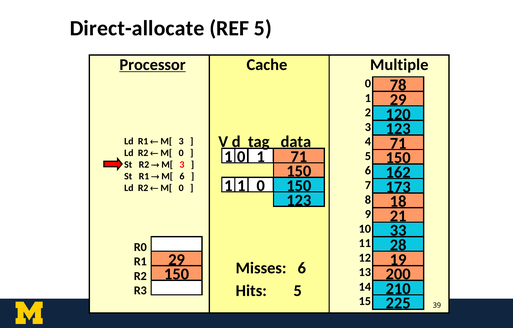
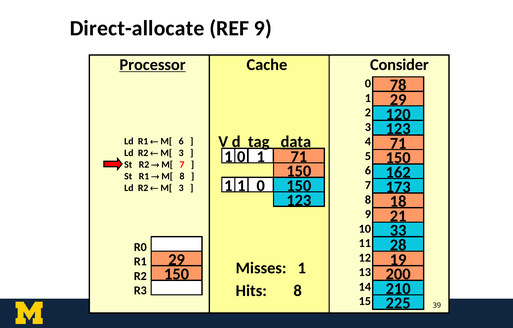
REF 5: 5 -> 9 (263, 28)
Multiple: Multiple -> Consider (399, 65)
data underline: none -> present (296, 142)
3: 3 -> 6 (181, 141)
0: 0 -> 3 (181, 153)
3: 3 -> 7 (182, 165)
M[ 6: 6 -> 8 (182, 176)
0: 0 -> 3 (181, 188)
Misses 6: 6 -> 1 (302, 268)
Hits 5: 5 -> 8 (298, 291)
